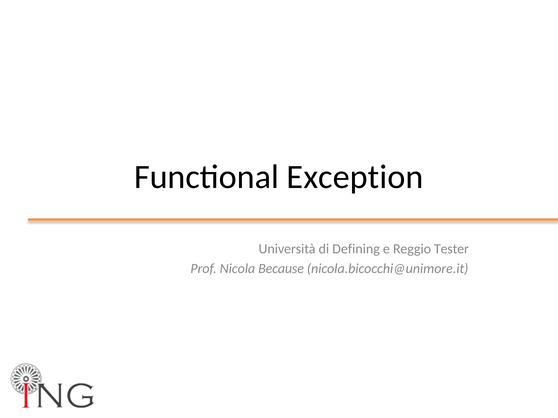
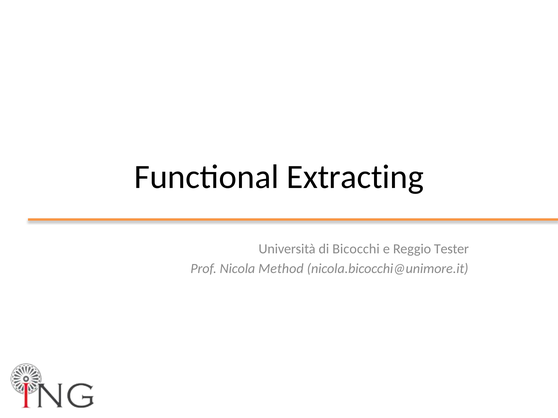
Exception: Exception -> Extracting (355, 177)
Defining: Defining -> Bicocchi (356, 249)
Because: Because -> Method (281, 269)
